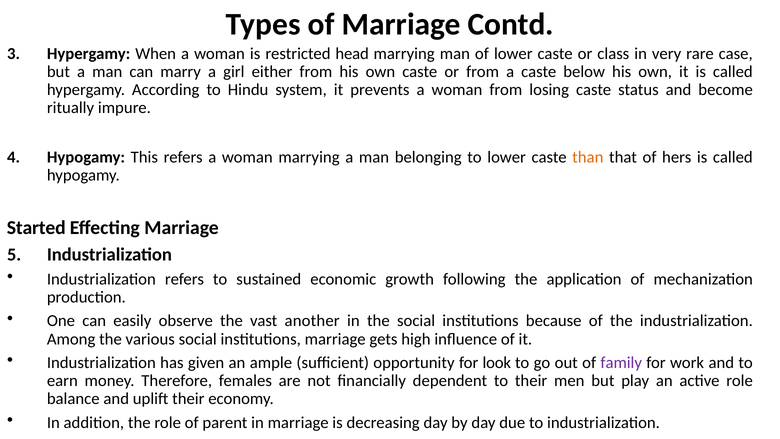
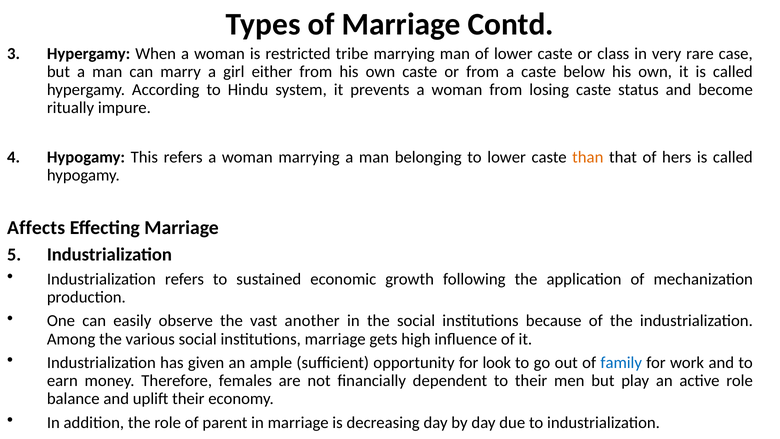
head: head -> tribe (352, 54)
Started: Started -> Affects (36, 228)
family colour: purple -> blue (621, 363)
